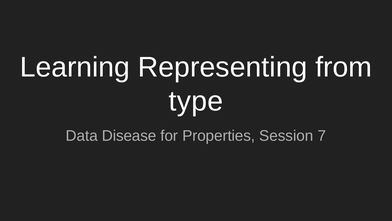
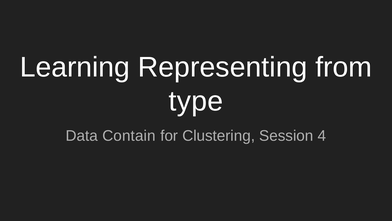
Disease: Disease -> Contain (129, 136)
Properties: Properties -> Clustering (219, 136)
7: 7 -> 4 (322, 136)
